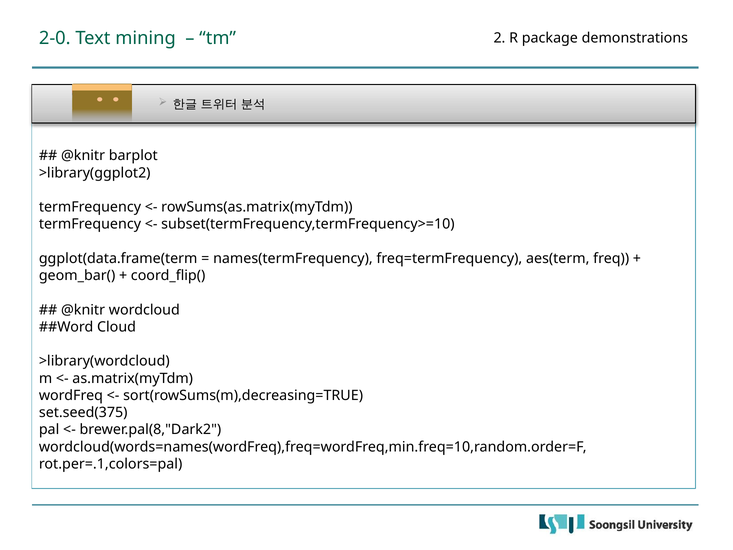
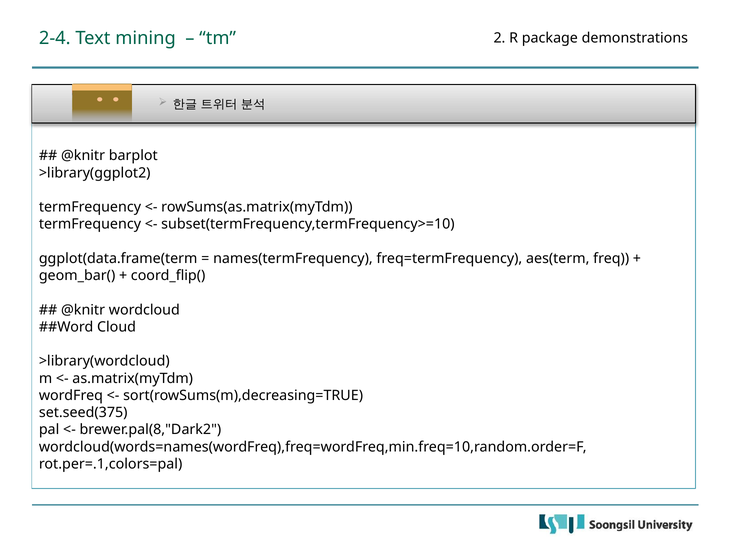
2-0: 2-0 -> 2-4 (55, 38)
